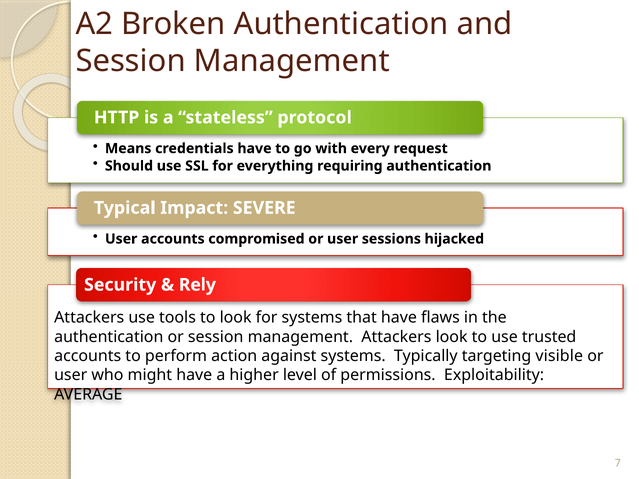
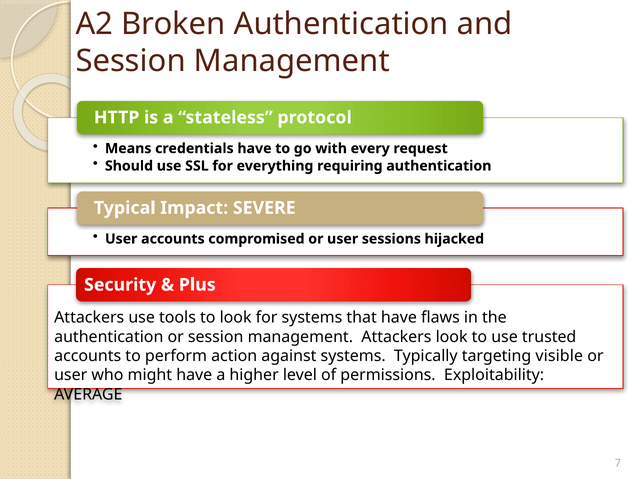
Rely: Rely -> Plus (197, 285)
